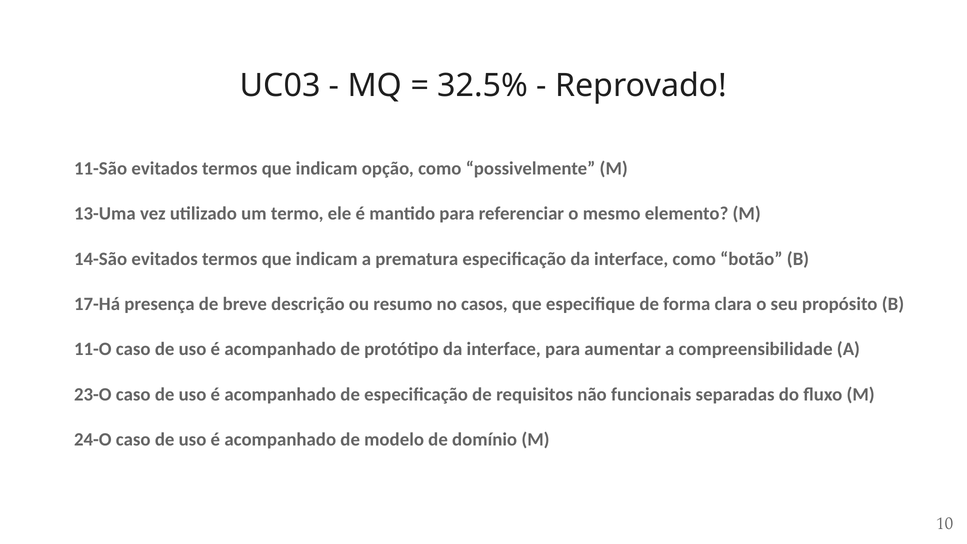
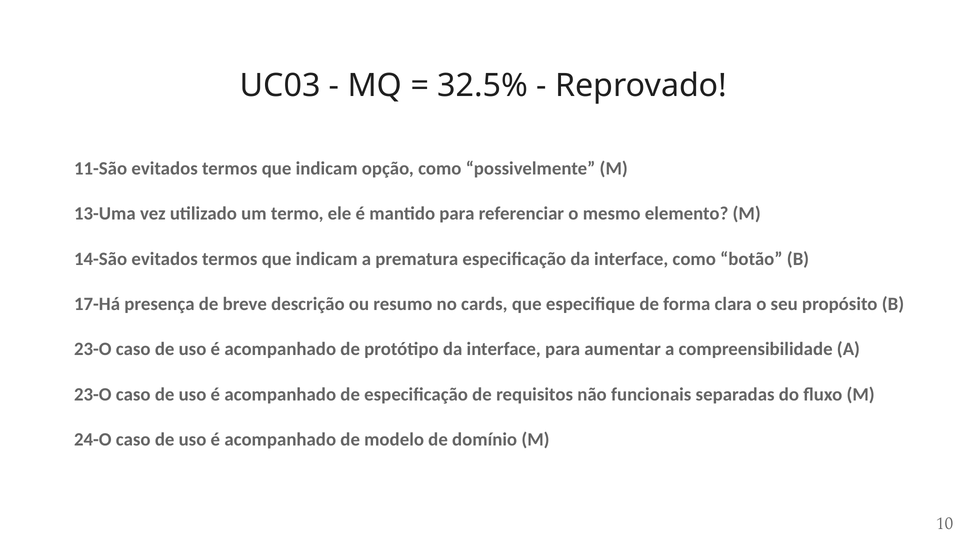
casos: casos -> cards (484, 304)
11-O: 11-O -> 23-O (93, 349)
